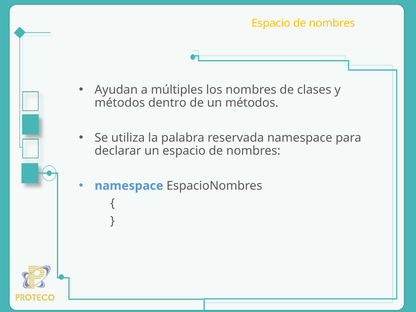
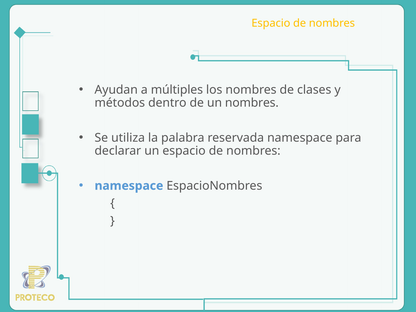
un métodos: métodos -> nombres (252, 103)
